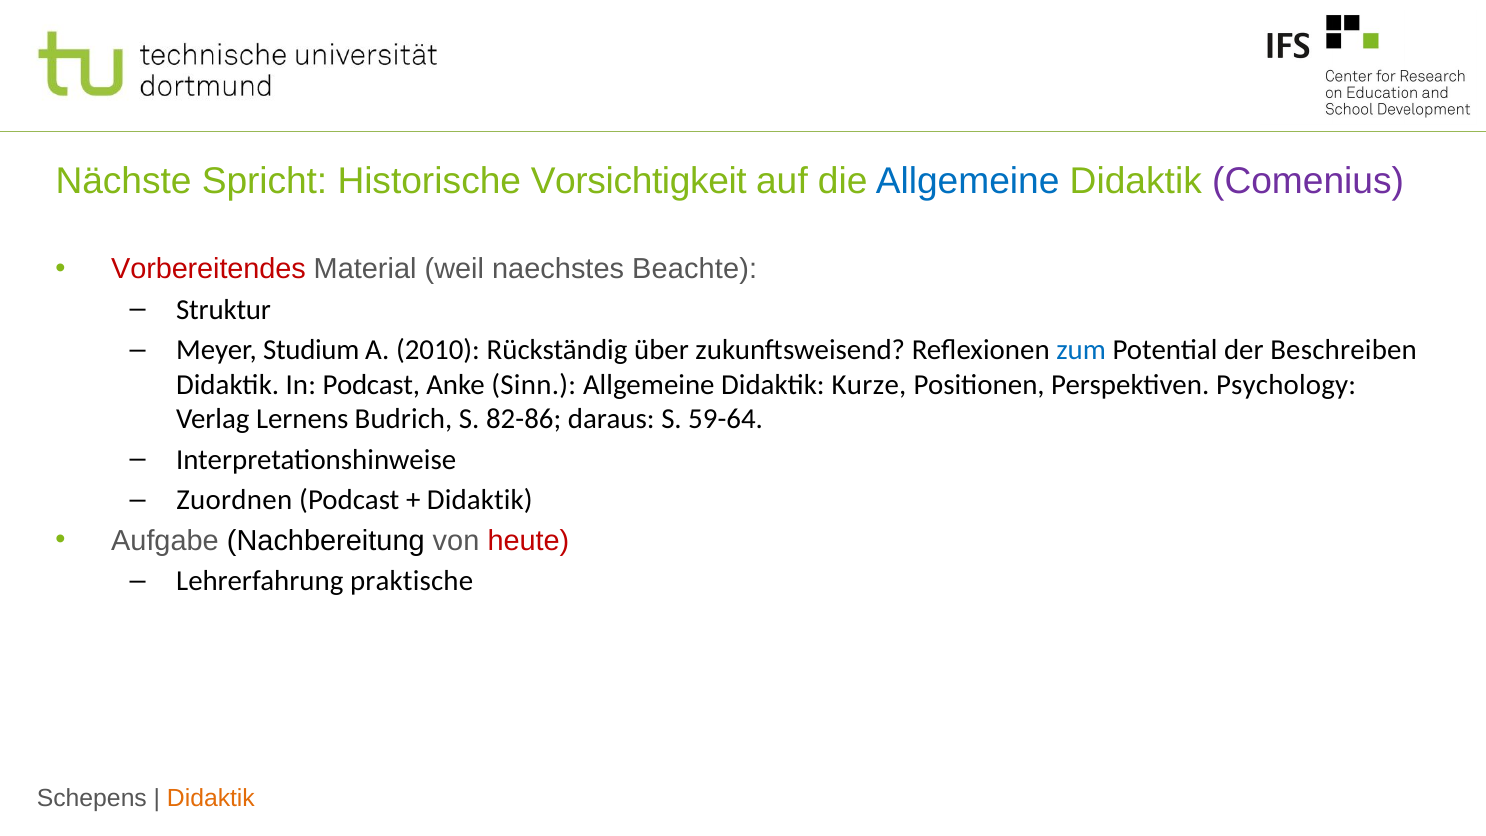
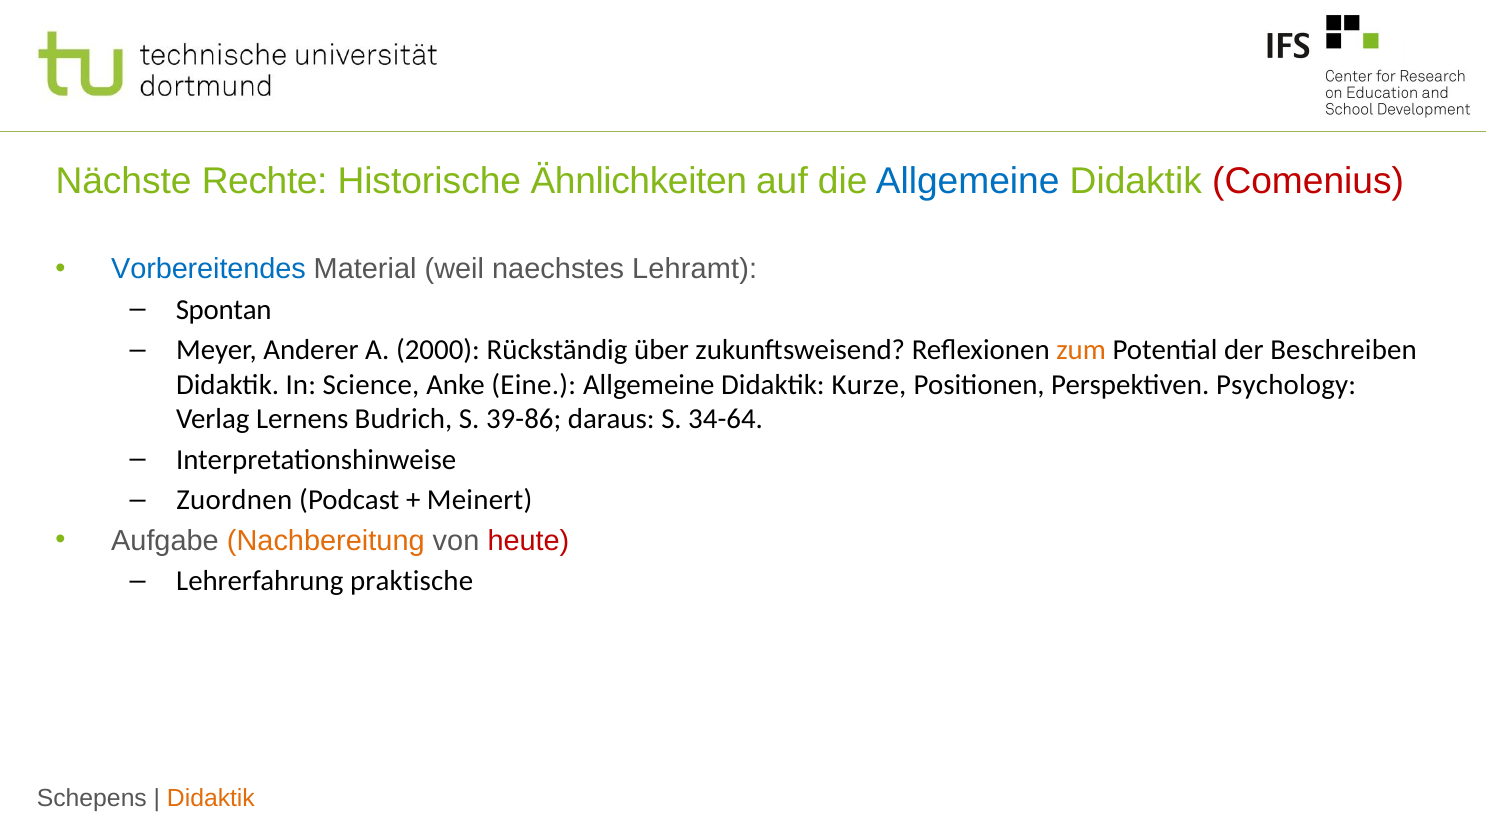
Spricht: Spricht -> Rechte (265, 181)
Vorsichtigkeit: Vorsichtigkeit -> Ähnlichkeiten (639, 181)
Comenius colour: purple -> red (1308, 181)
Vorbereitendes colour: red -> blue (208, 269)
Beachte: Beachte -> Lehramt (695, 269)
Struktur: Struktur -> Spontan (224, 310)
Studium: Studium -> Anderer (311, 350)
2010: 2010 -> 2000 (438, 350)
zum colour: blue -> orange (1081, 350)
In Podcast: Podcast -> Science (371, 385)
Sinn: Sinn -> Eine (534, 385)
82-86: 82-86 -> 39-86 (524, 419)
59-64: 59-64 -> 34-64 (726, 419)
Didaktik: Didaktik -> Meinert (480, 500)
Nachbereitung colour: black -> orange (326, 541)
